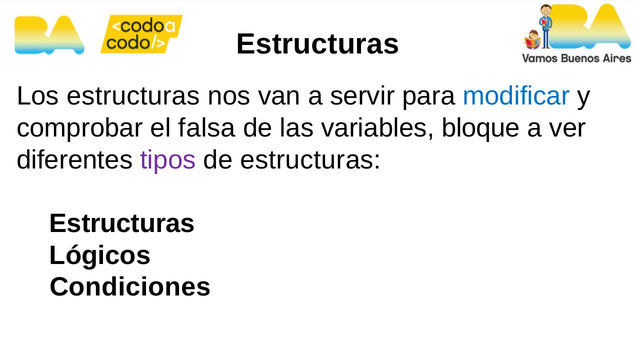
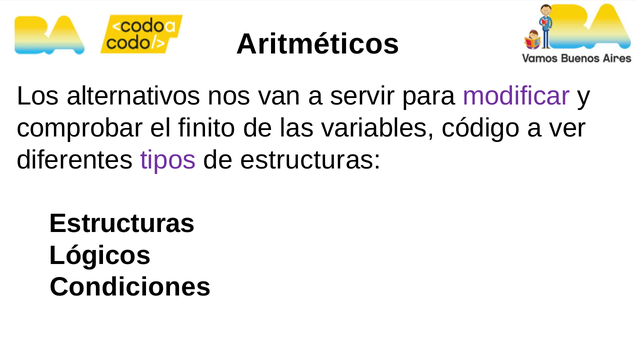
Estructuras: Estructuras -> Aritméticos (318, 44)
Los estructuras: estructuras -> alternativos (134, 96)
modificar colour: blue -> purple (516, 96)
falsa: falsa -> finito (207, 128)
bloque: bloque -> código (481, 128)
